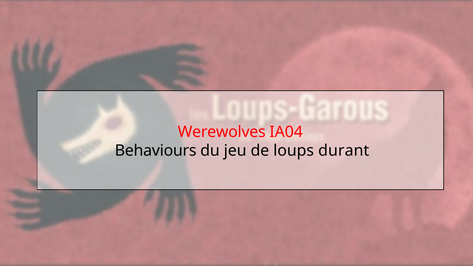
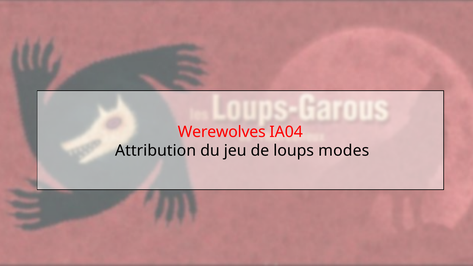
Behaviours: Behaviours -> Attribution (156, 151)
durant: durant -> modes (344, 151)
